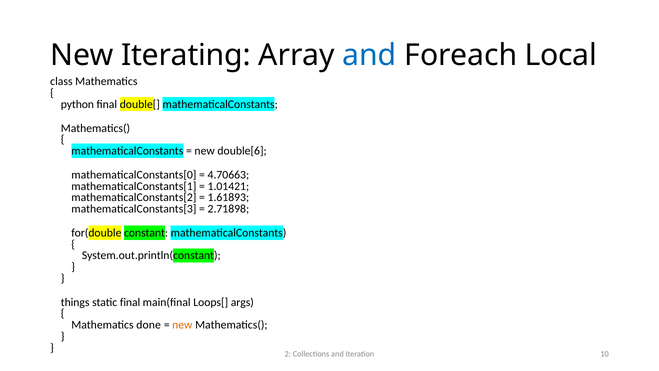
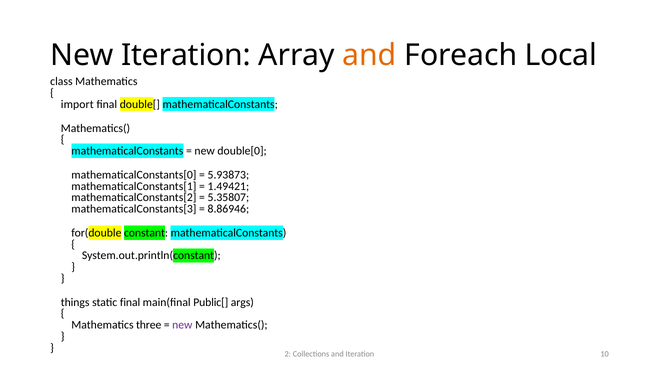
New Iterating: Iterating -> Iteration (186, 55)
and colour: blue -> orange (369, 55)
python: python -> import (77, 104)
double[6: double[6 -> double[0 (242, 151)
4.70663: 4.70663 -> 5.93873 (228, 175)
1.01421: 1.01421 -> 1.49421 (228, 186)
1.61893: 1.61893 -> 5.35807 (228, 197)
2.71898: 2.71898 -> 8.86946 (228, 209)
Loops[: Loops[ -> Public[ (211, 302)
done: done -> three (149, 325)
new colour: orange -> purple (182, 325)
